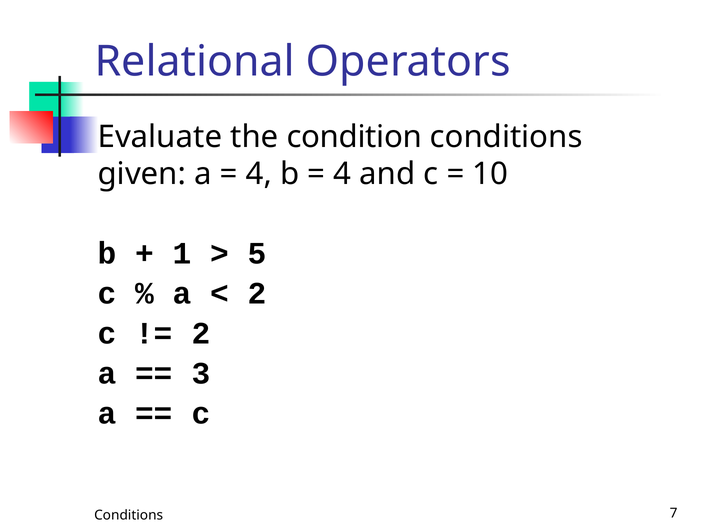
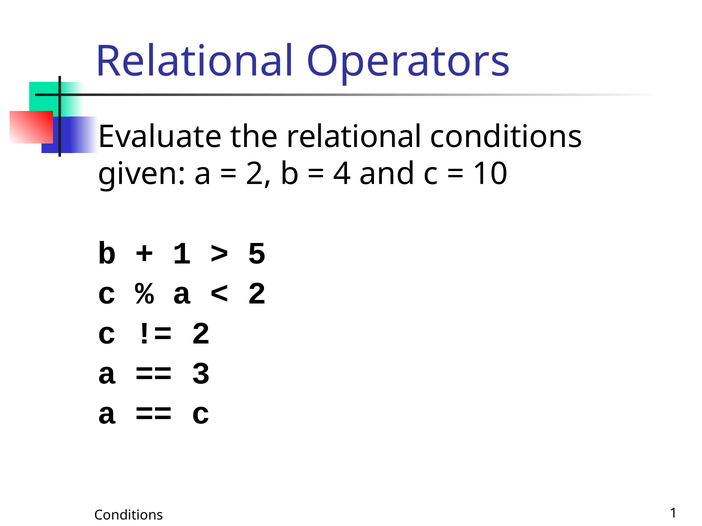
the condition: condition -> relational (354, 137)
4: 4 -> 2 (259, 174)
Conditions 7: 7 -> 1 (674, 514)
